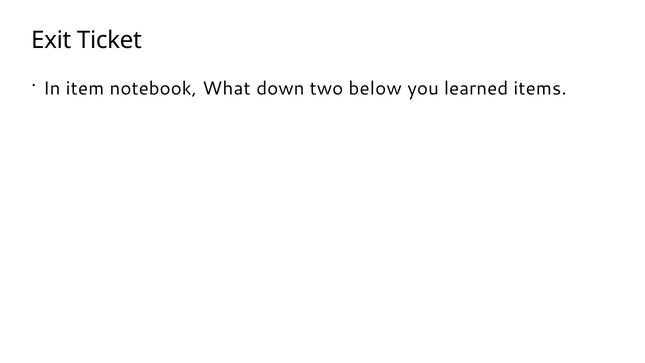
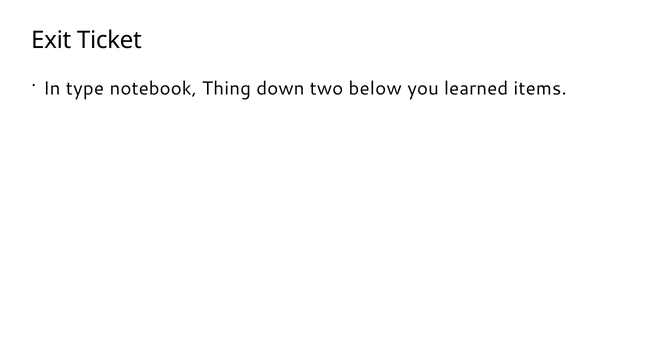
item: item -> type (85, 89)
What: What -> Thing (226, 89)
